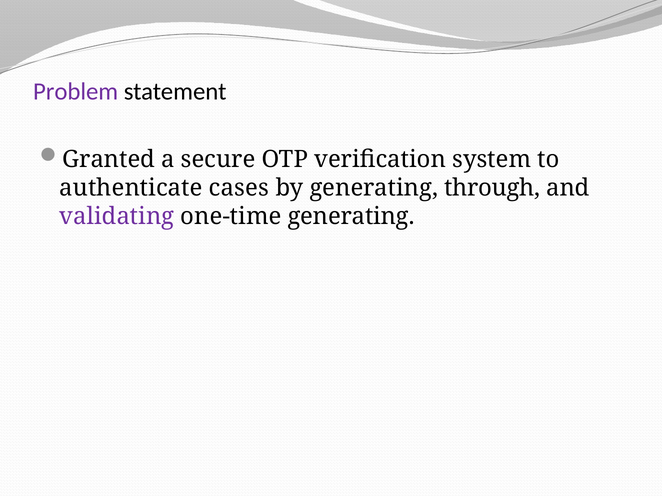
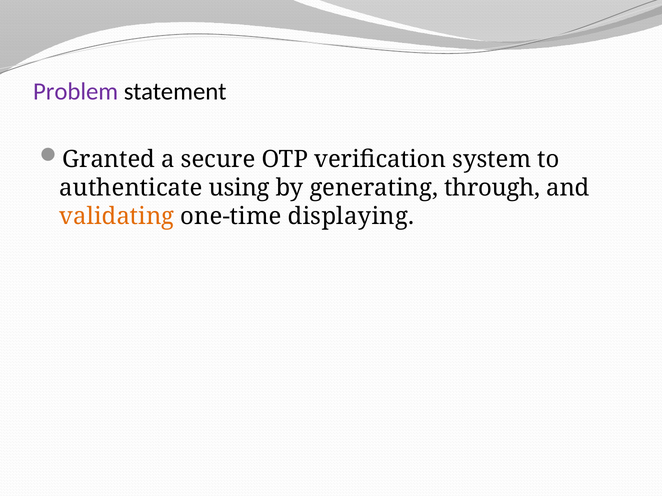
cases: cases -> using (239, 188)
validating colour: purple -> orange (117, 217)
one-time generating: generating -> displaying (351, 217)
